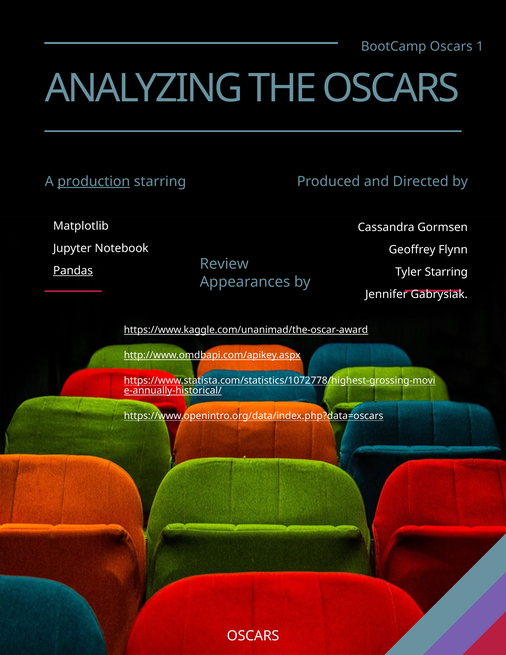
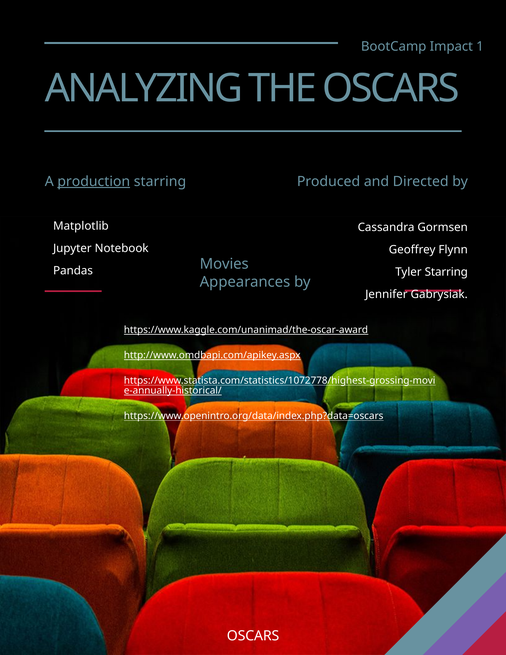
BootCamp Oscars: Oscars -> Impact (451, 46)
Review: Review -> Movies (224, 264)
Pandas underline: present -> none (73, 271)
